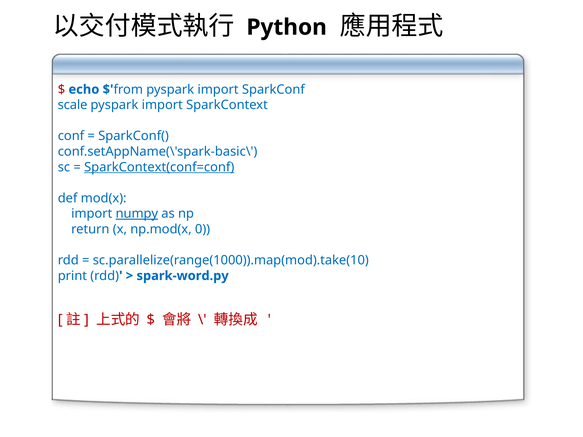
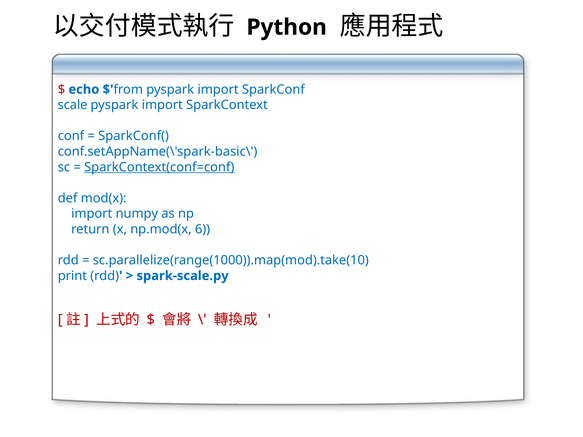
numpy underline: present -> none (137, 214)
0: 0 -> 6 (203, 229)
spark-word.py: spark-word.py -> spark-scale.py (183, 276)
